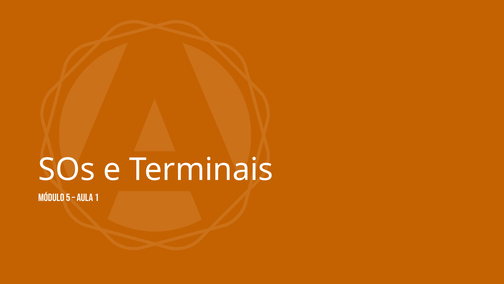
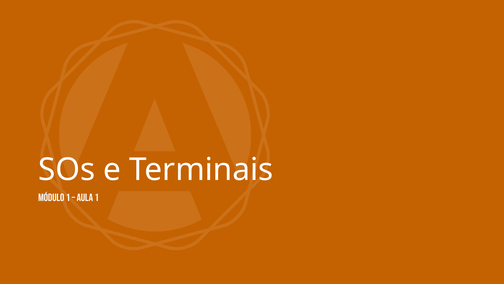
Módulo 5: 5 -> 1 (68, 197)
